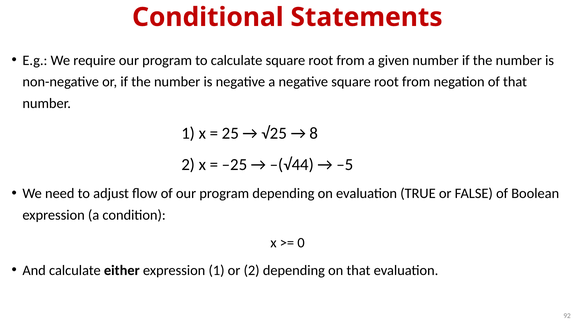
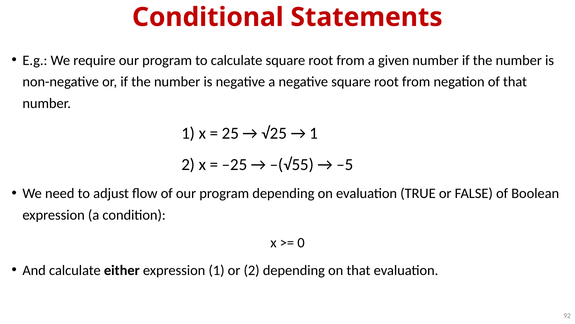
8: 8 -> 1 (314, 133)
–(√44: –(√44 -> –(√55 (292, 164)
